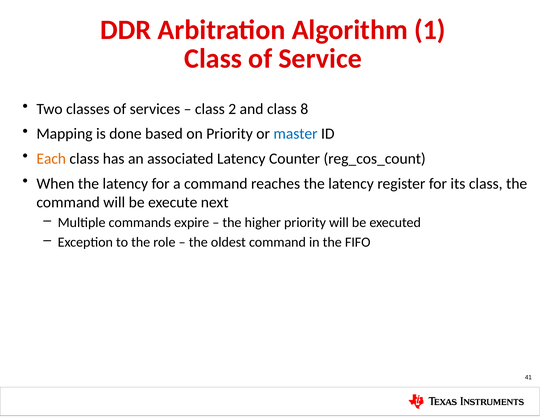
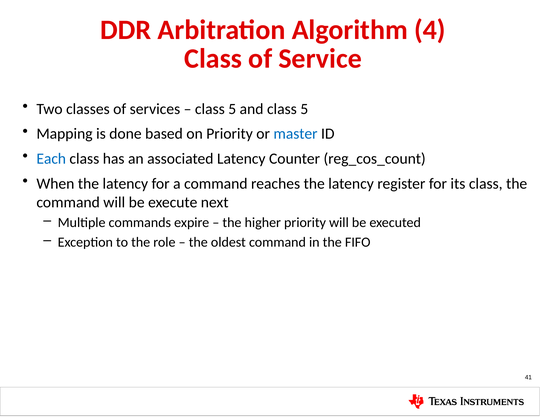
1: 1 -> 4 (430, 30)
2: 2 -> 5 (232, 109)
and class 8: 8 -> 5 (304, 109)
Each colour: orange -> blue (51, 159)
